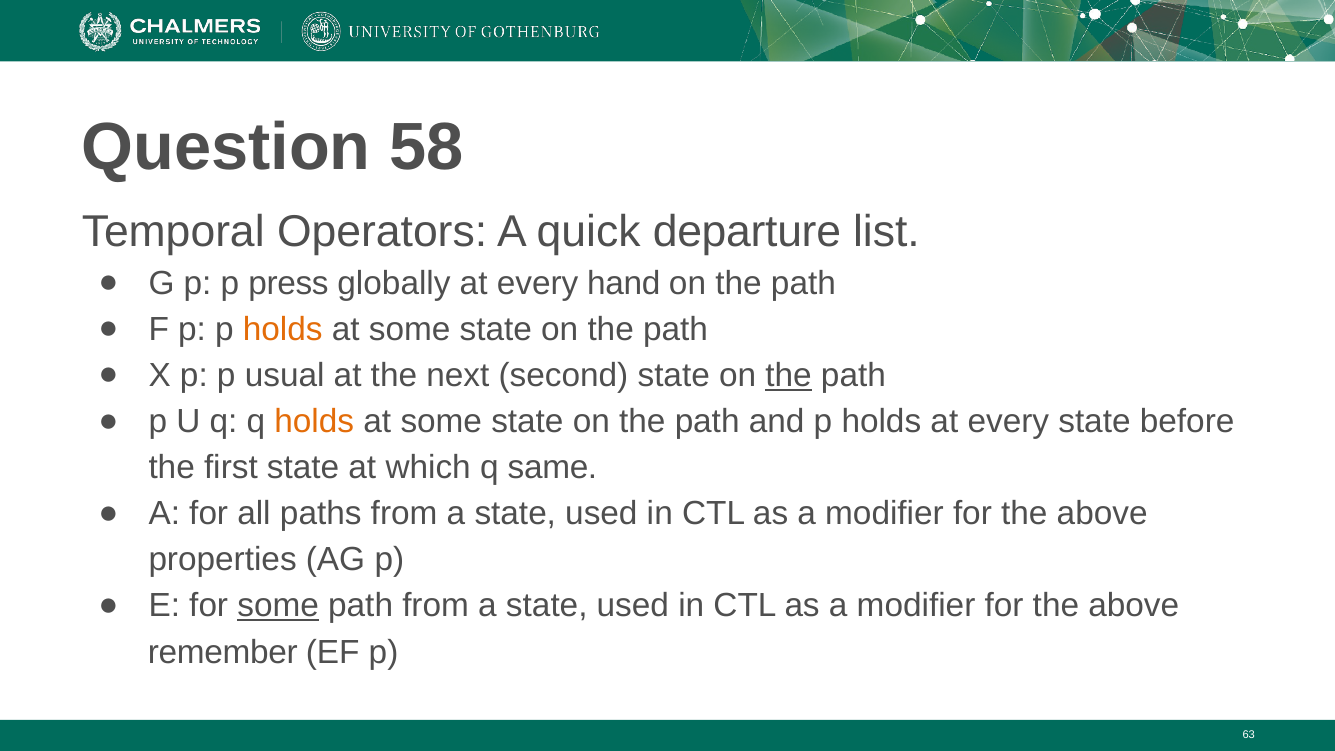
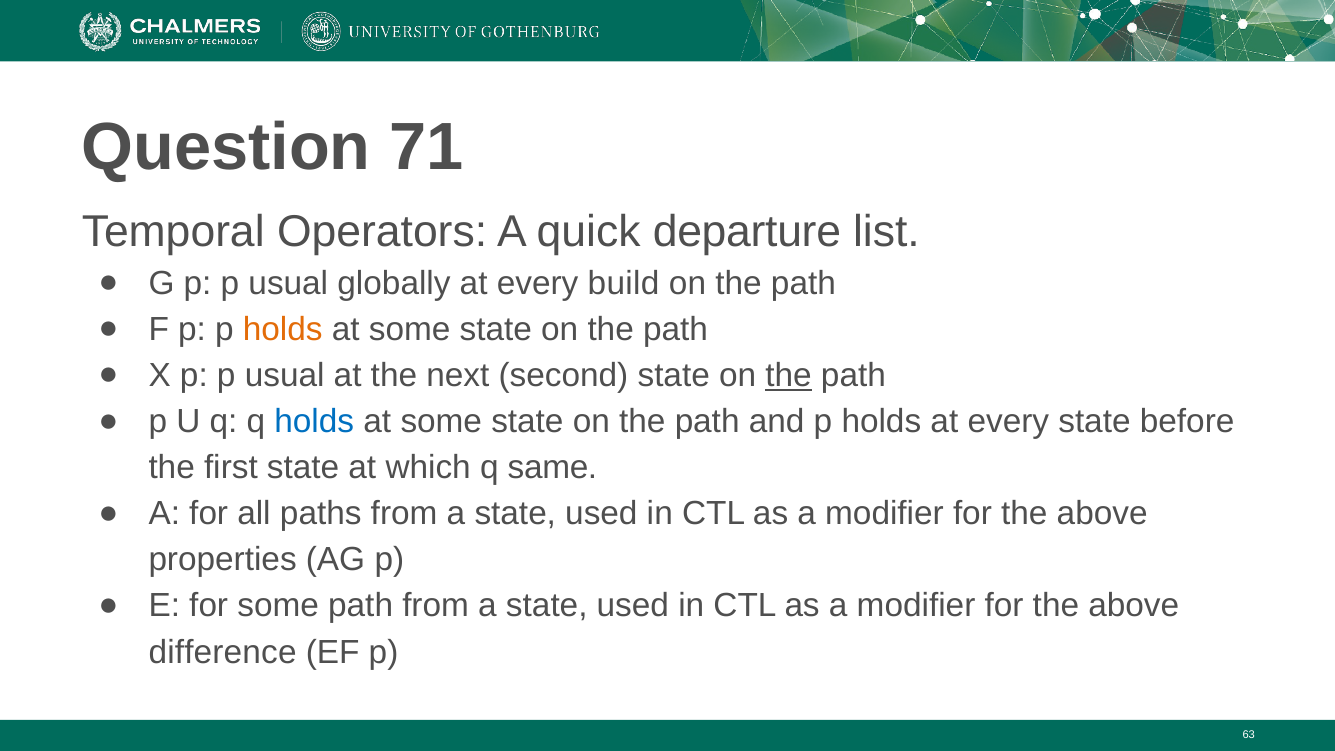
58: 58 -> 71 (426, 147)
G p p press: press -> usual (288, 284)
hand: hand -> build (624, 284)
holds colour: orange -> blue (314, 422)
some underline: present -> none (278, 606)
remember: remember -> difference (223, 652)
